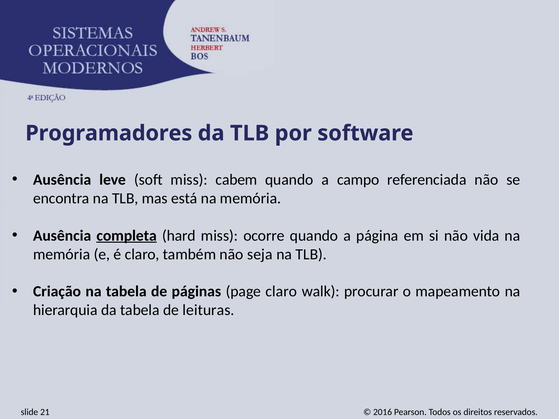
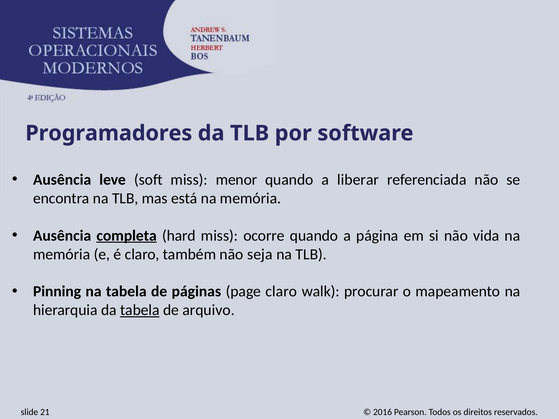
cabem: cabem -> menor (236, 180)
campo: campo -> liberar (358, 180)
Criação: Criação -> Pinning (57, 292)
tabela underline: none -> present (140, 310)
leituras: leituras -> arquivo (209, 310)
